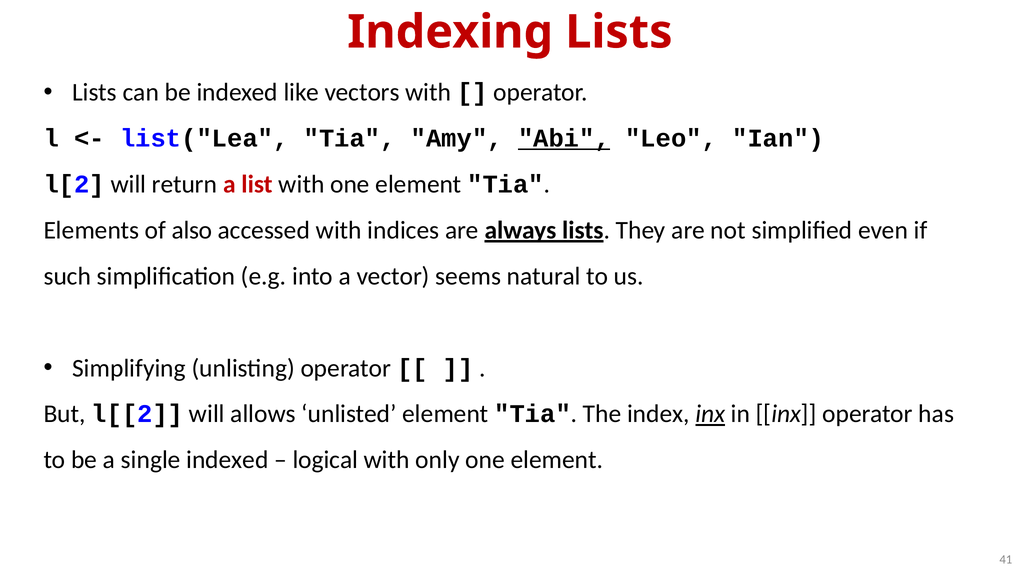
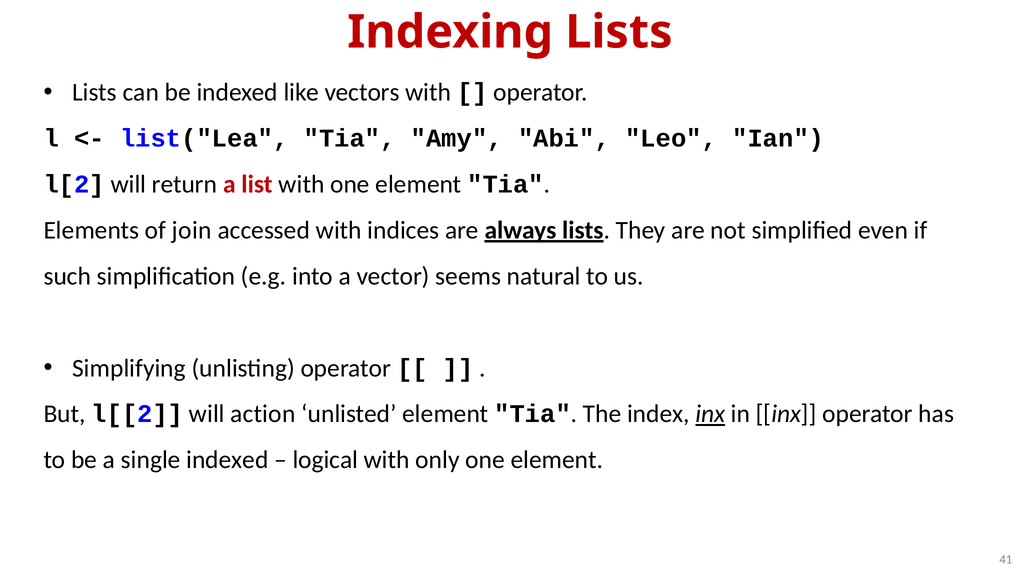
Abi underline: present -> none (564, 138)
also: also -> join (192, 230)
allows: allows -> action (263, 414)
